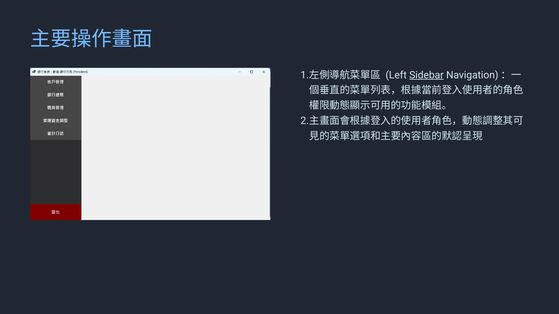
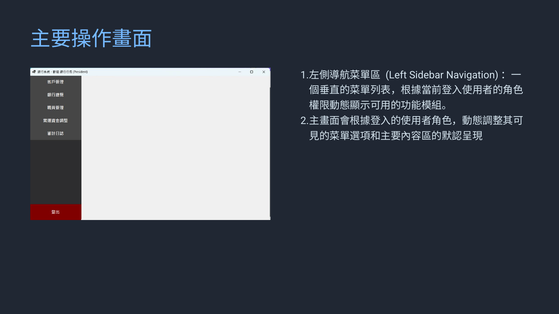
Sidebar underline: present -> none (426, 75)
